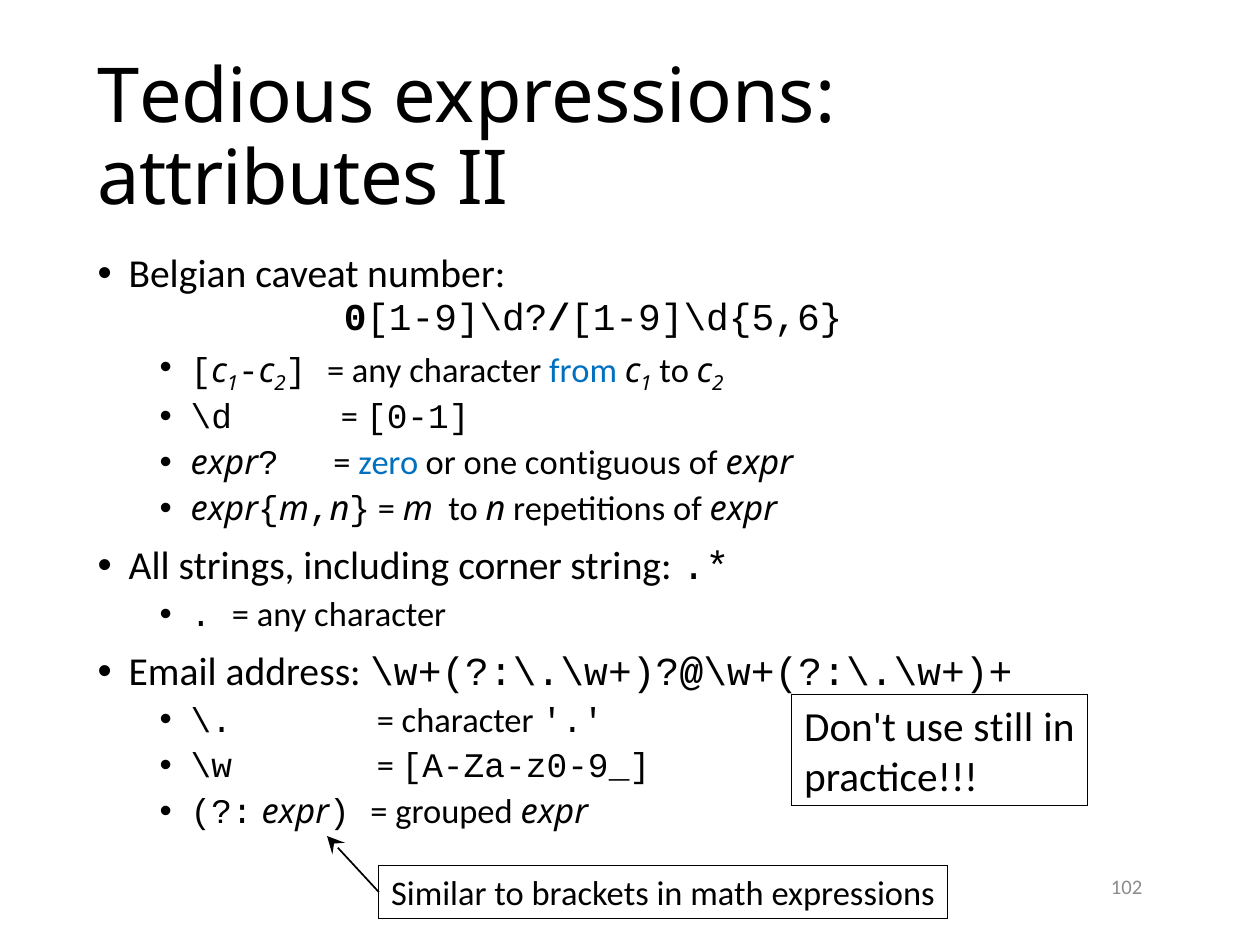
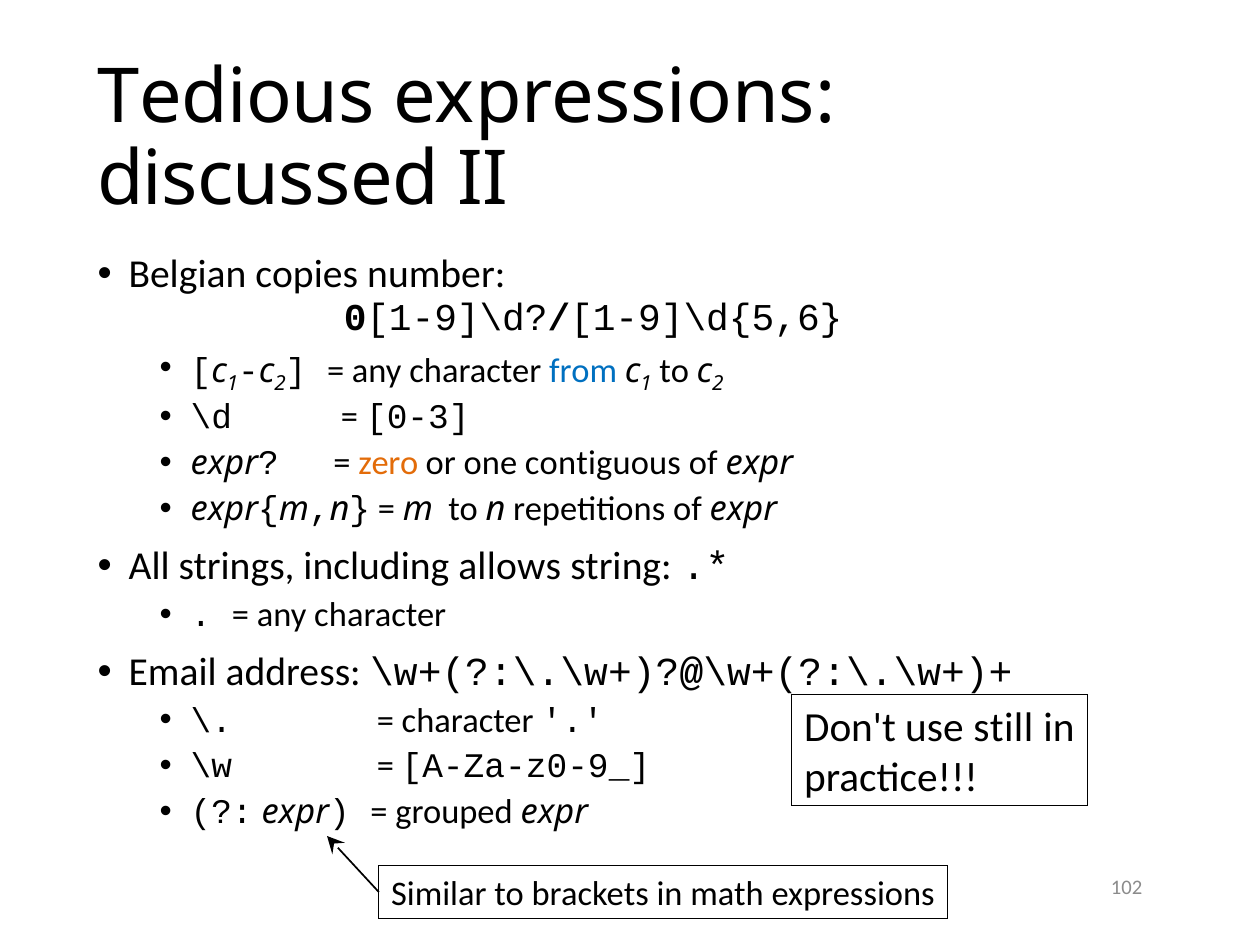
attributes: attributes -> discussed (268, 180)
caveat: caveat -> copies (307, 275)
0-1: 0-1 -> 0-3 (418, 418)
zero colour: blue -> orange (388, 463)
corner: corner -> allows (510, 566)
